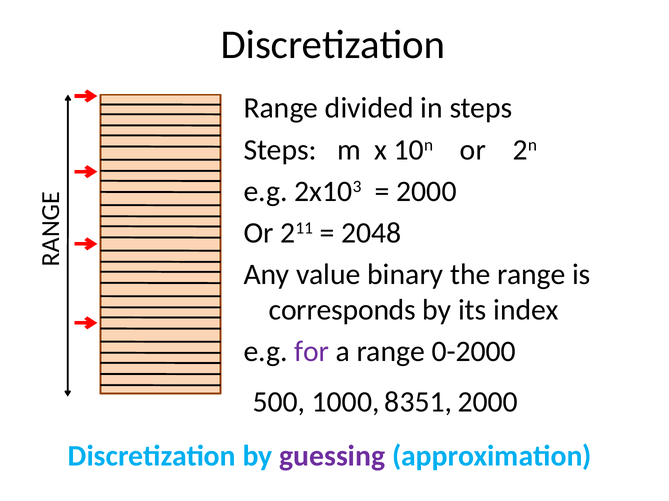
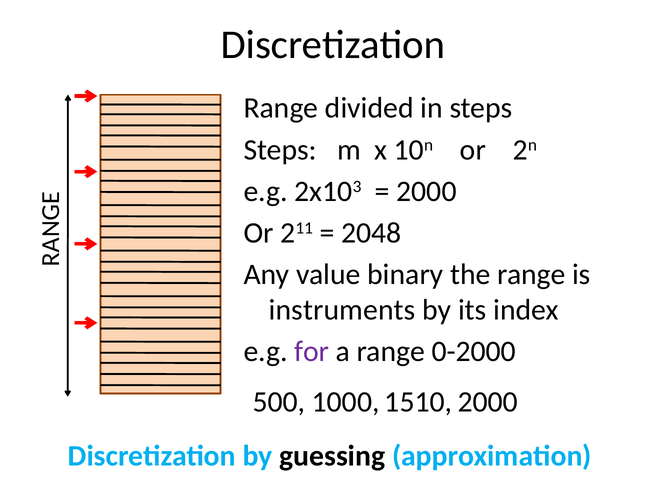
corresponds: corresponds -> instruments (342, 311)
8351: 8351 -> 1510 (418, 403)
guessing colour: purple -> black (332, 457)
